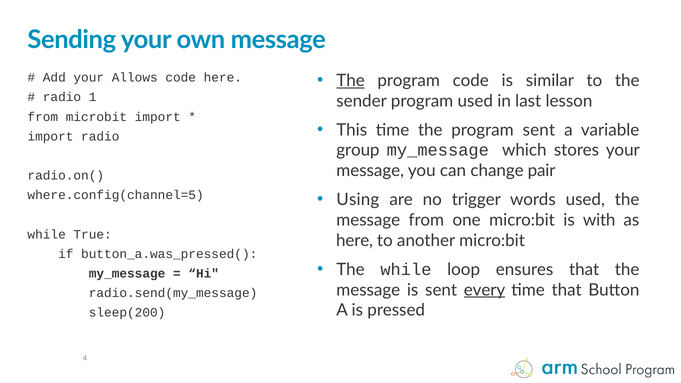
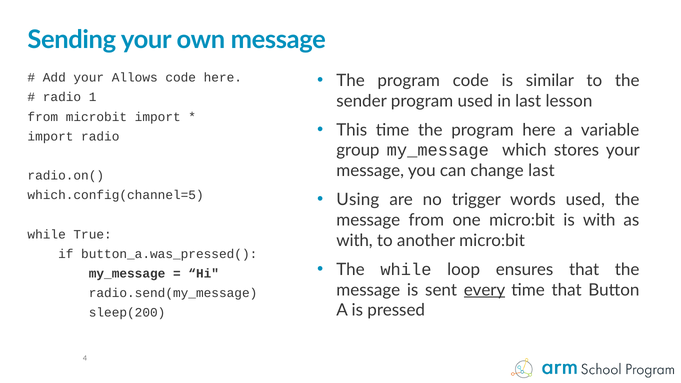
The underline: present -> none (351, 81)
program sent: sent -> here (539, 130)
change pair: pair -> last (541, 171)
where.config(channel=5: where.config(channel=5 -> which.config(channel=5 (116, 195)
here: here -> with (355, 241)
